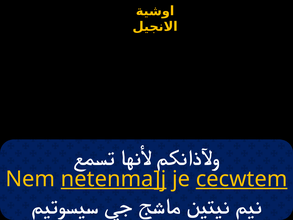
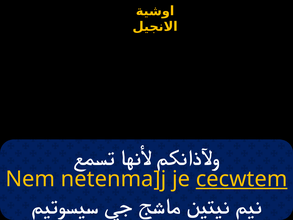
netenma]j underline: present -> none (114, 179)
